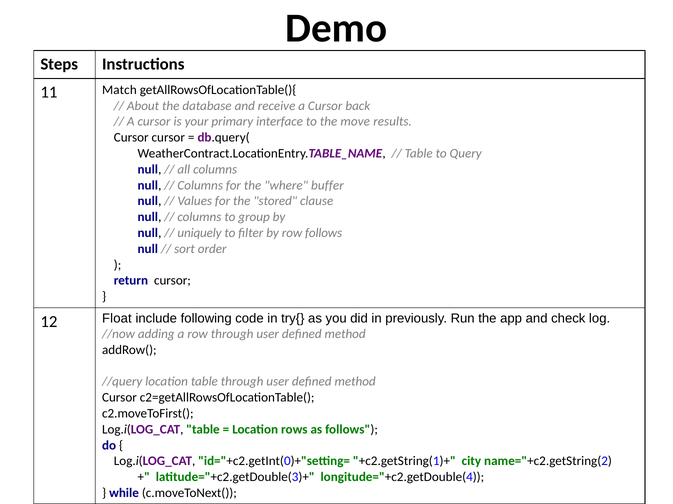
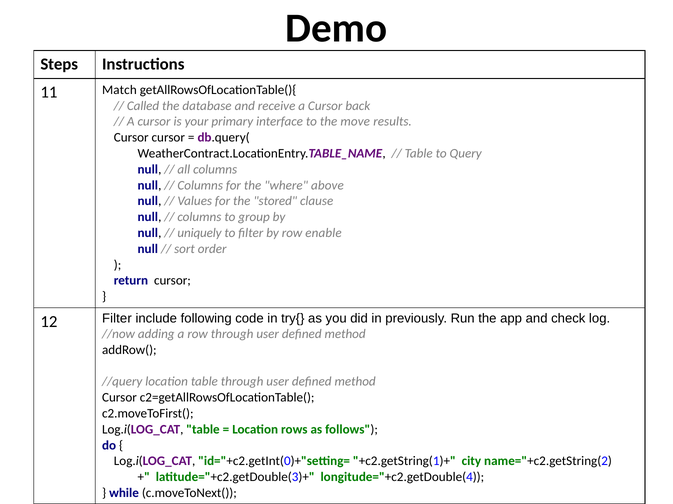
About: About -> Called (143, 106)
buffer: buffer -> above (327, 186)
row follows: follows -> enable (323, 233)
12 Float: Float -> Filter (117, 319)
